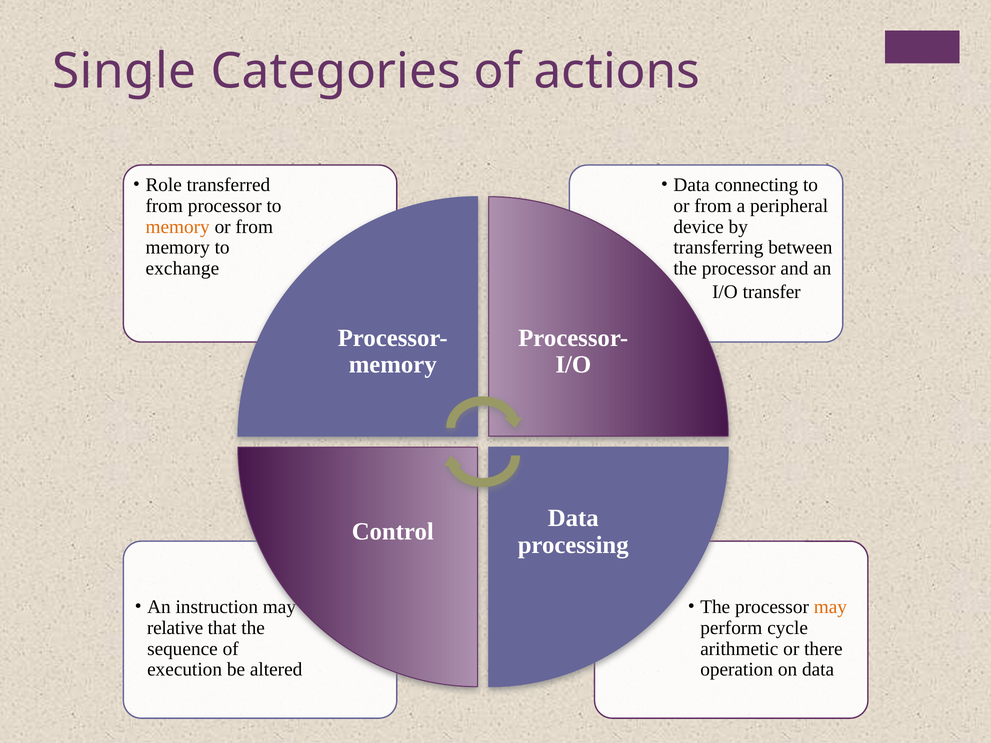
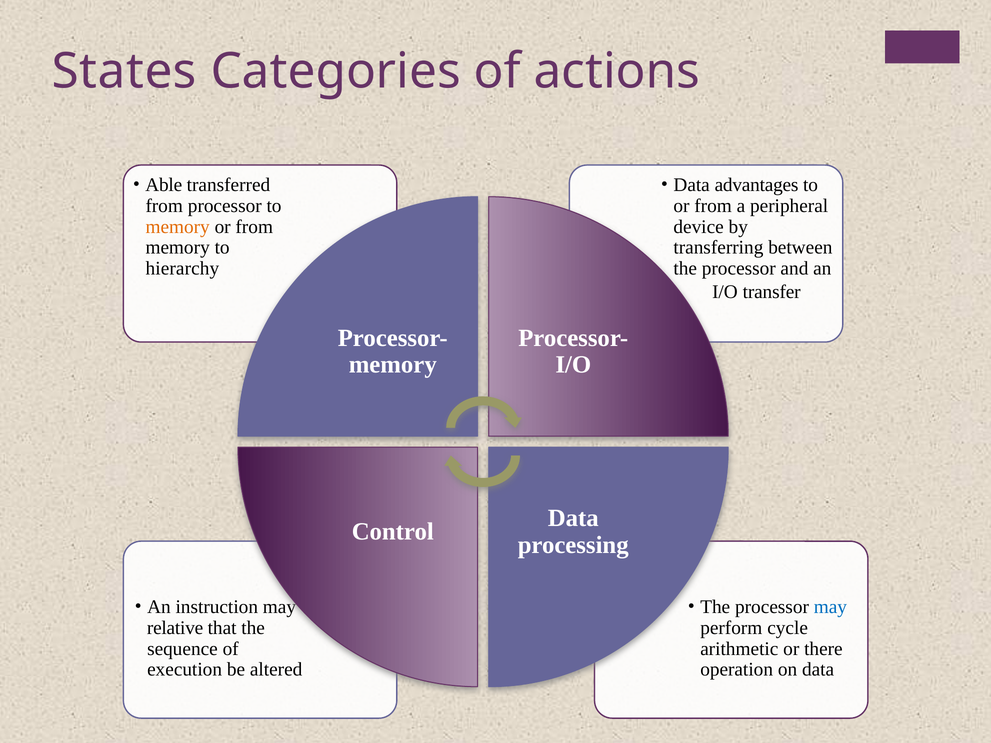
Single: Single -> States (124, 71)
Role: Role -> Able (164, 185)
connecting: connecting -> advantages (757, 185)
exchange: exchange -> hierarchy (182, 268)
may colour: orange -> blue (830, 607)
